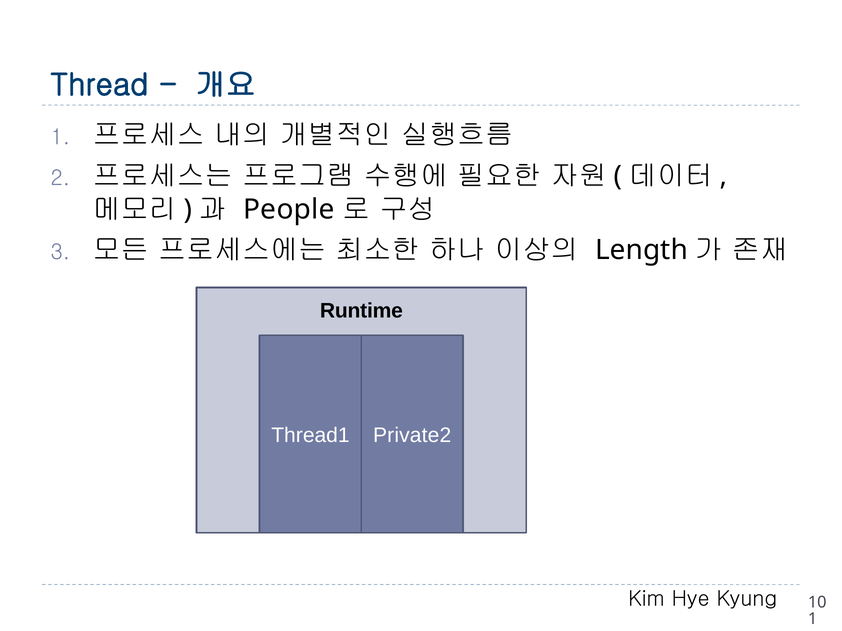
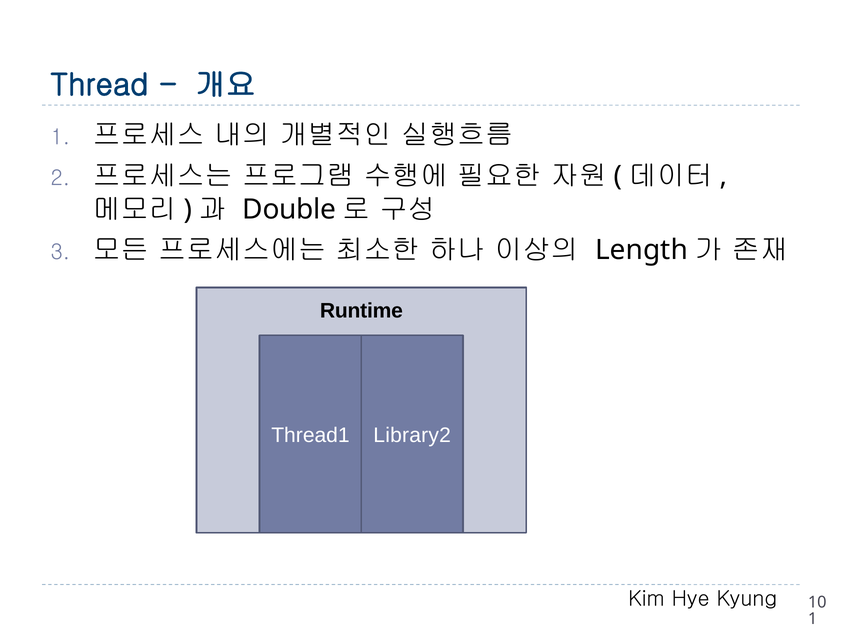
People: People -> Double (289, 210)
Private2: Private2 -> Library2 (412, 436)
